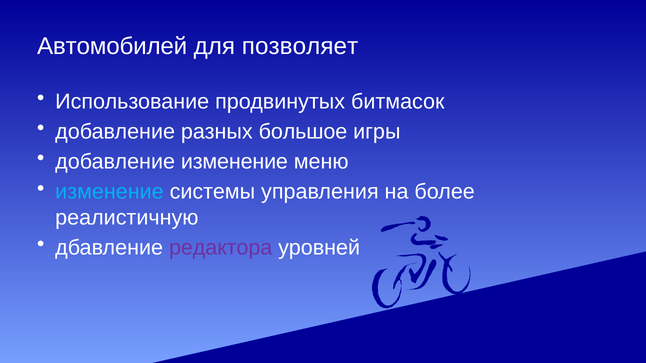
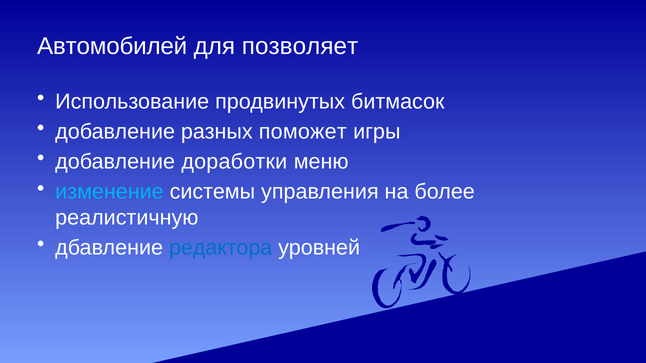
большое: большое -> поможет (303, 132)
добавление изменение: изменение -> доработки (234, 162)
редактора colour: purple -> blue (221, 248)
